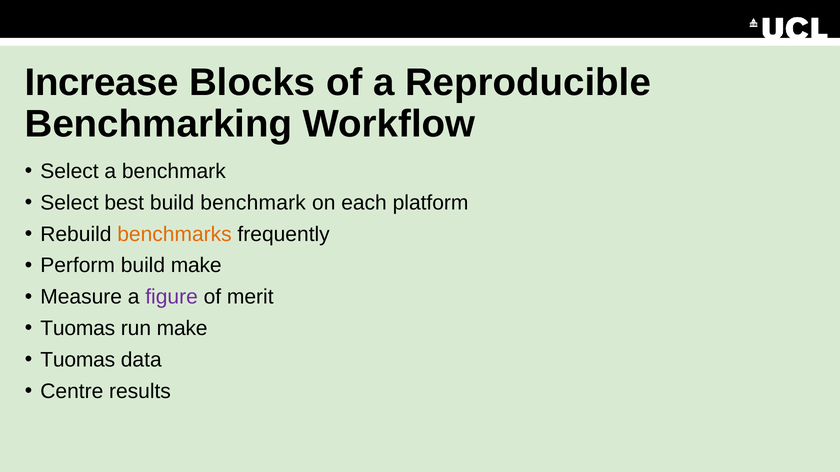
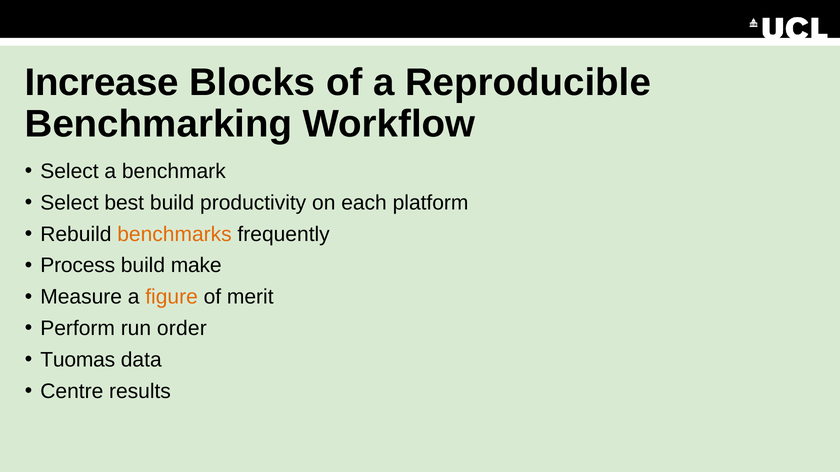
build benchmark: benchmark -> productivity (253, 203)
Perform: Perform -> Process (78, 266)
figure colour: purple -> orange (172, 297)
Tuomas: Tuomas -> Perform (78, 329)
run make: make -> order (182, 329)
